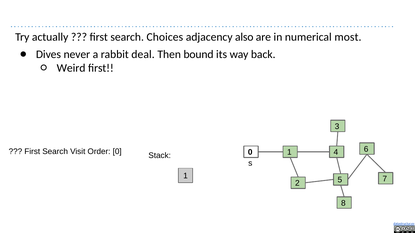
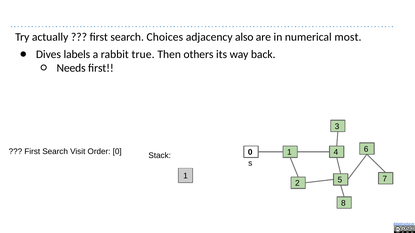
never: never -> labels (77, 54)
deal: deal -> true (143, 54)
bound: bound -> others (198, 54)
Weird: Weird -> Needs (71, 68)
